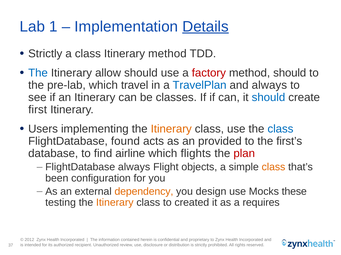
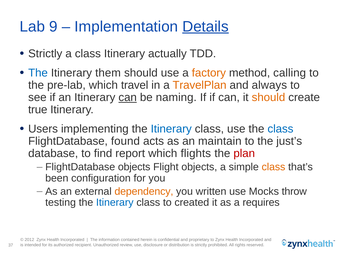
1: 1 -> 9 (53, 27)
Itinerary method: method -> actually (167, 54)
allow: allow -> them (108, 73)
factory colour: red -> orange (209, 73)
method should: should -> calling (290, 73)
TravelPlan colour: blue -> orange (200, 85)
can underline: none -> present (128, 98)
classes: classes -> naming (176, 98)
should colour: blue -> orange (268, 98)
first: first -> true (38, 110)
Itinerary colour: orange -> blue (171, 129)
provided: provided -> maintain (220, 142)
first’s: first’s -> just’s (289, 142)
airline: airline -> report (130, 154)
FlightDatabase always: always -> objects (134, 168)
design: design -> written (211, 192)
these: these -> throw (294, 192)
Itinerary colour: orange -> blue (115, 203)
